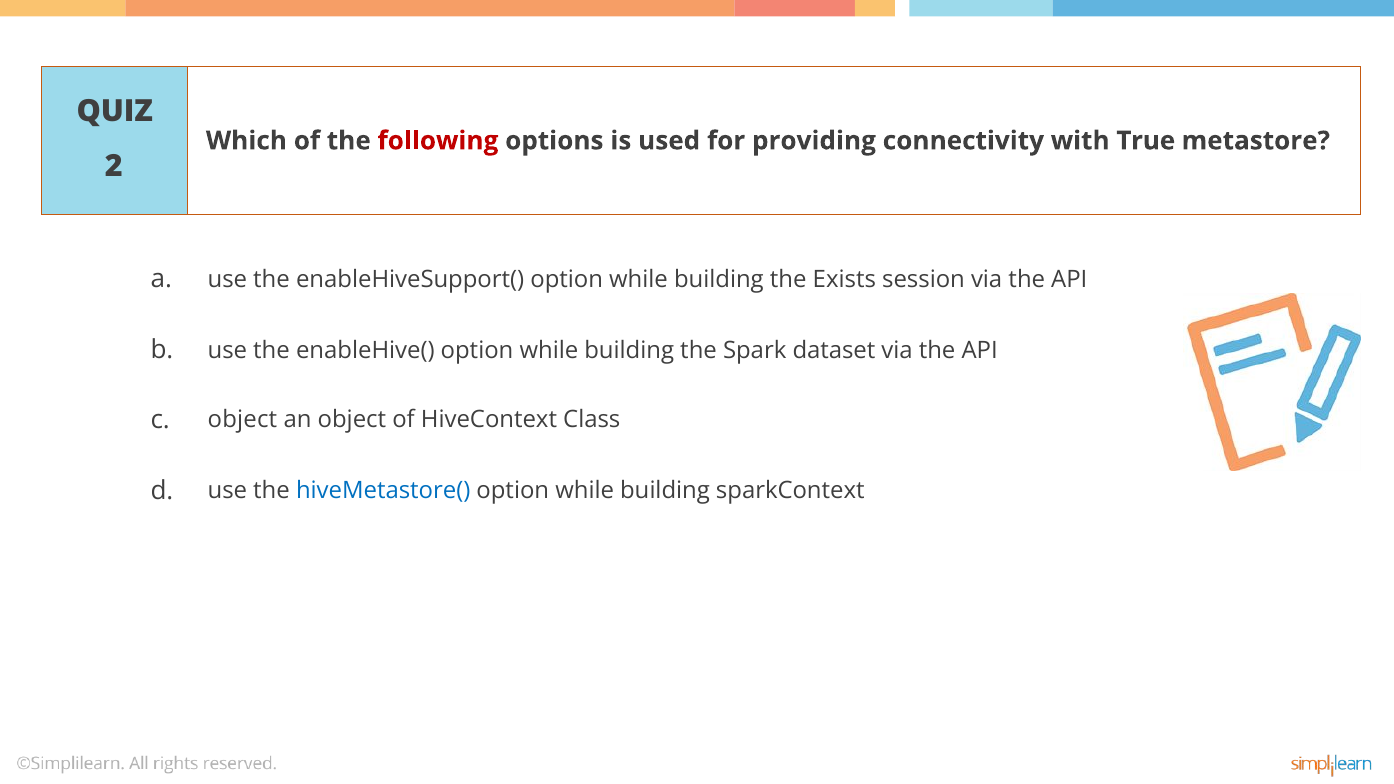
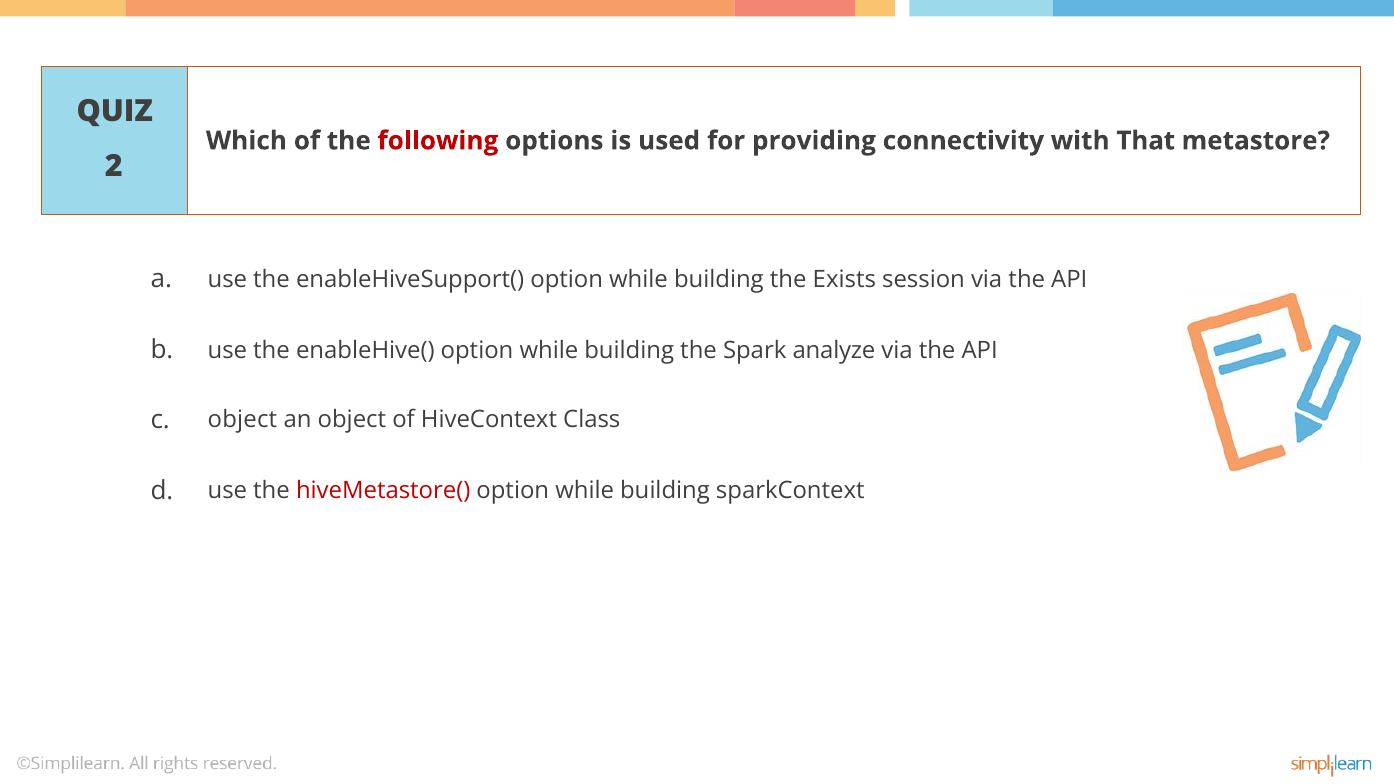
True: True -> That (1146, 141)
dataset: dataset -> analyze (834, 351)
hiveMetastore( colour: blue -> red (383, 491)
